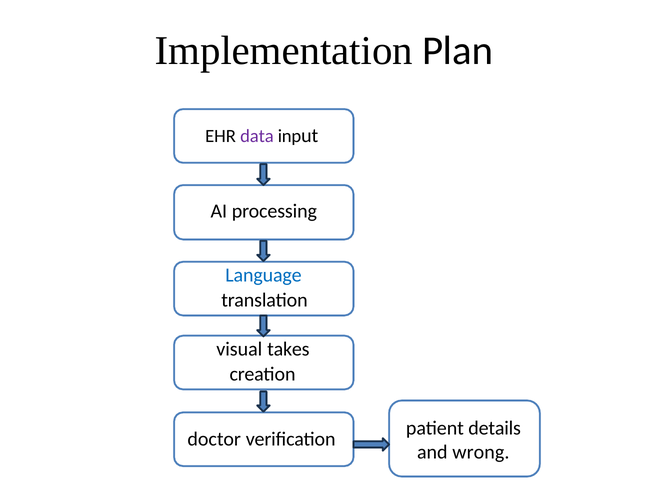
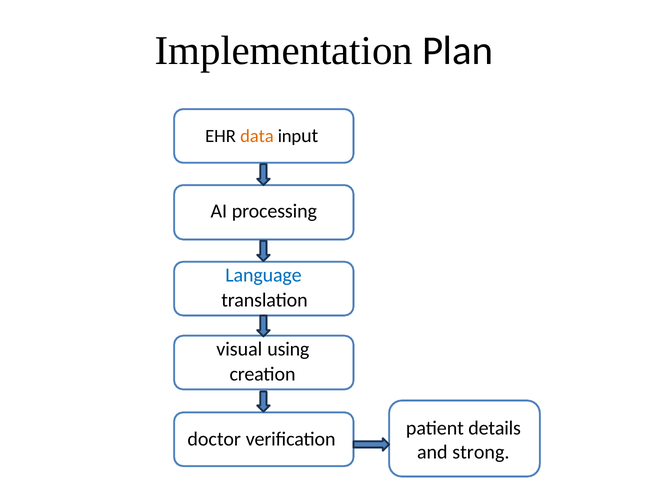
data colour: purple -> orange (257, 136)
takes: takes -> using (288, 349)
wrong: wrong -> strong (481, 453)
